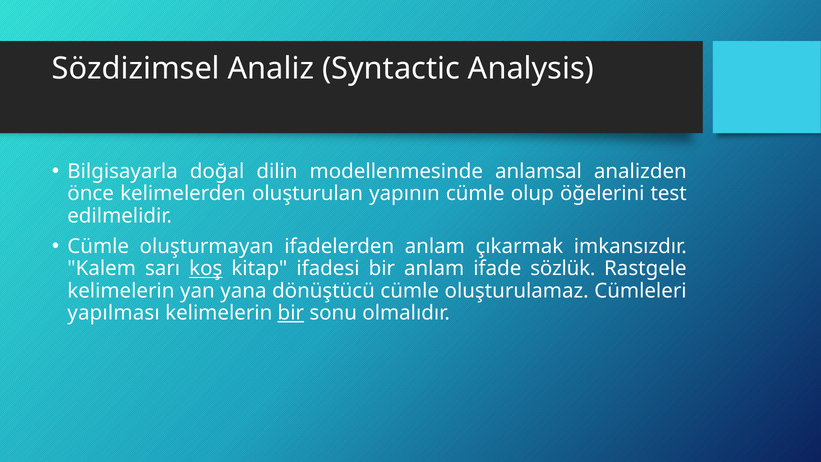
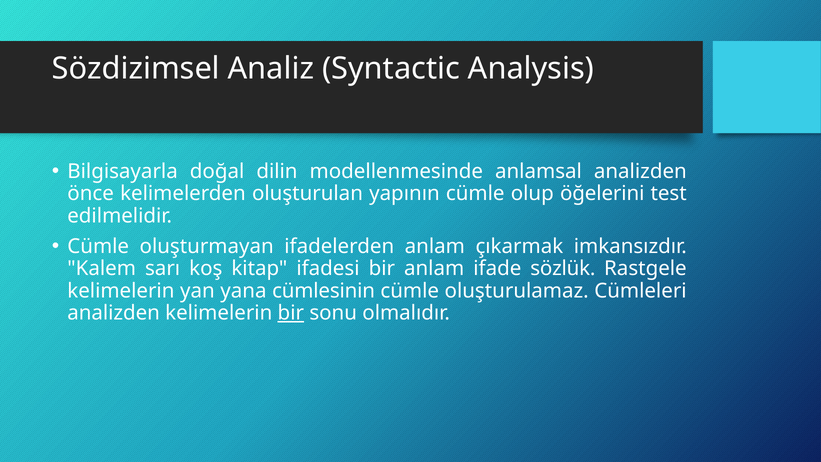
koş underline: present -> none (206, 269)
dönüştücü: dönüştücü -> cümlesinin (324, 291)
yapılması: yapılması -> analizden (114, 313)
